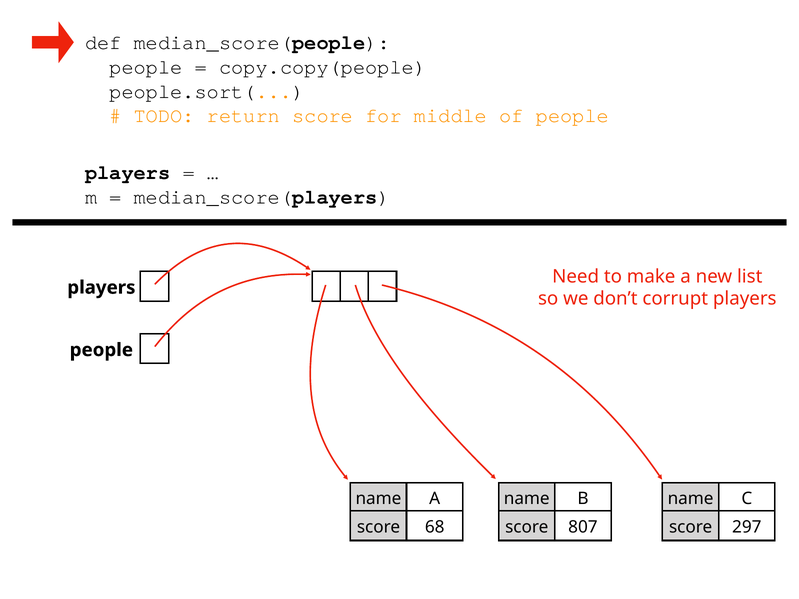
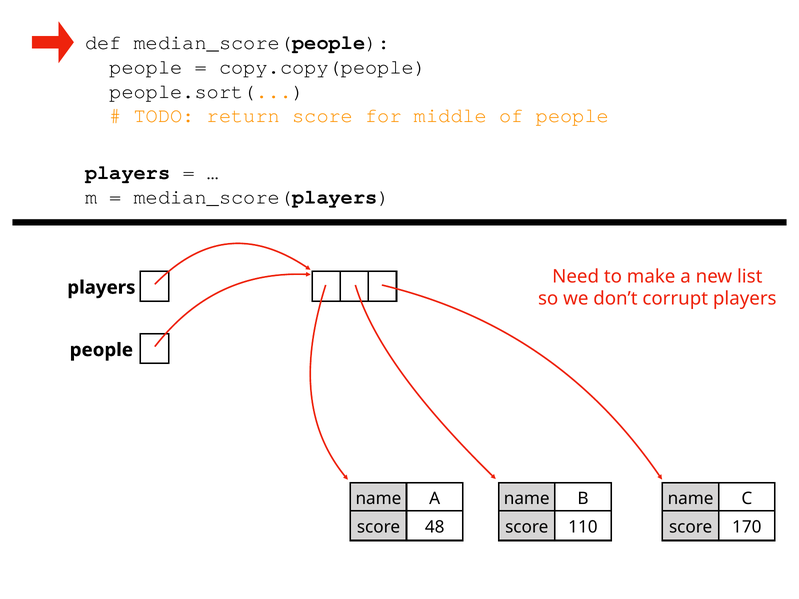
68: 68 -> 48 (435, 527)
807: 807 -> 110 (583, 527)
297: 297 -> 170 (747, 527)
